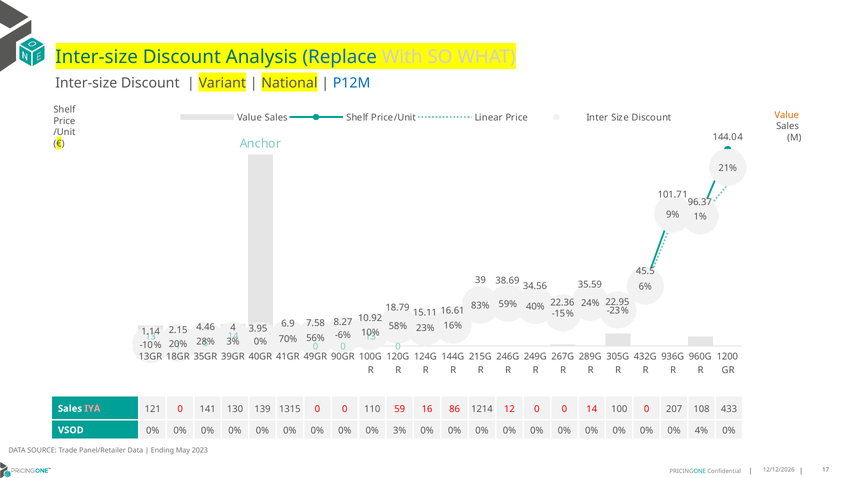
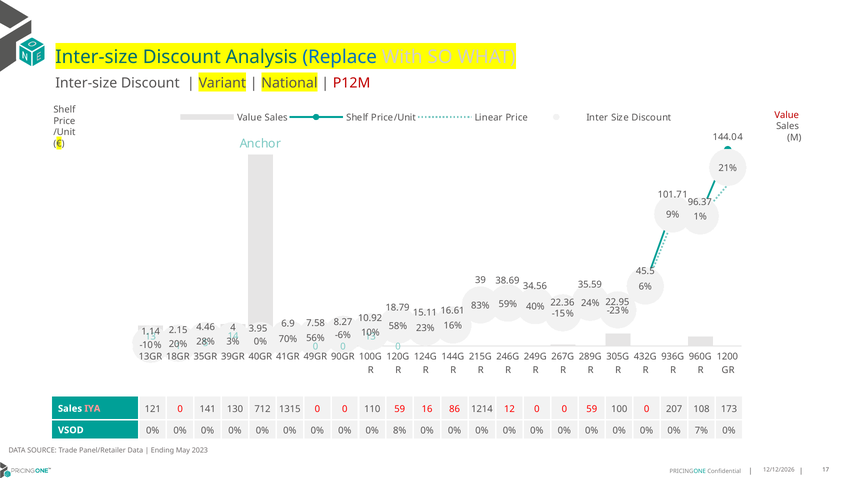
P12M colour: blue -> red (352, 83)
Value colour: orange -> red (787, 115)
139: 139 -> 712 (262, 409)
0 14: 14 -> 59 (592, 409)
433: 433 -> 173 (729, 409)
0% 3%: 3% -> 8% (400, 431)
4%: 4% -> 7% (701, 431)
